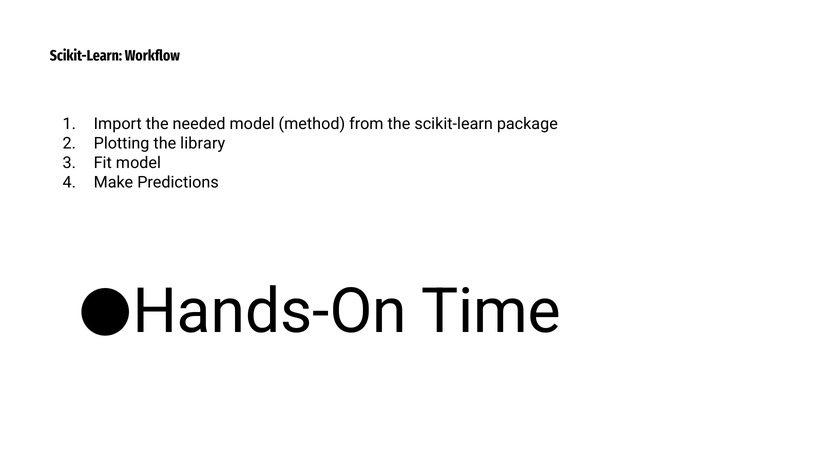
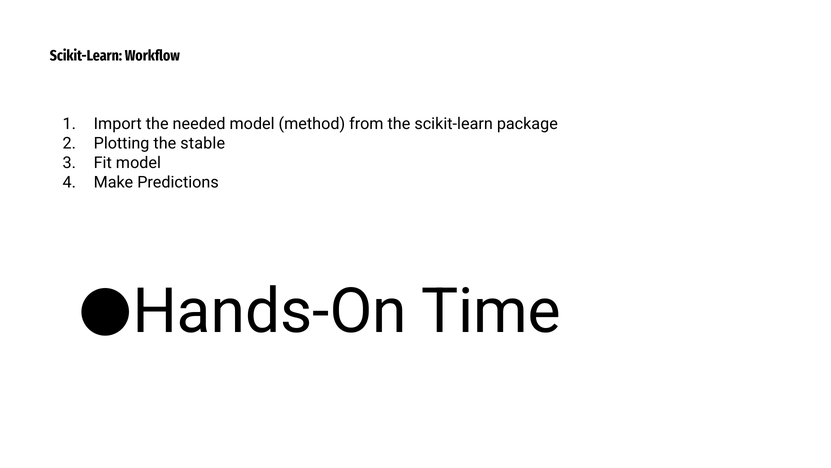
library: library -> stable (203, 143)
